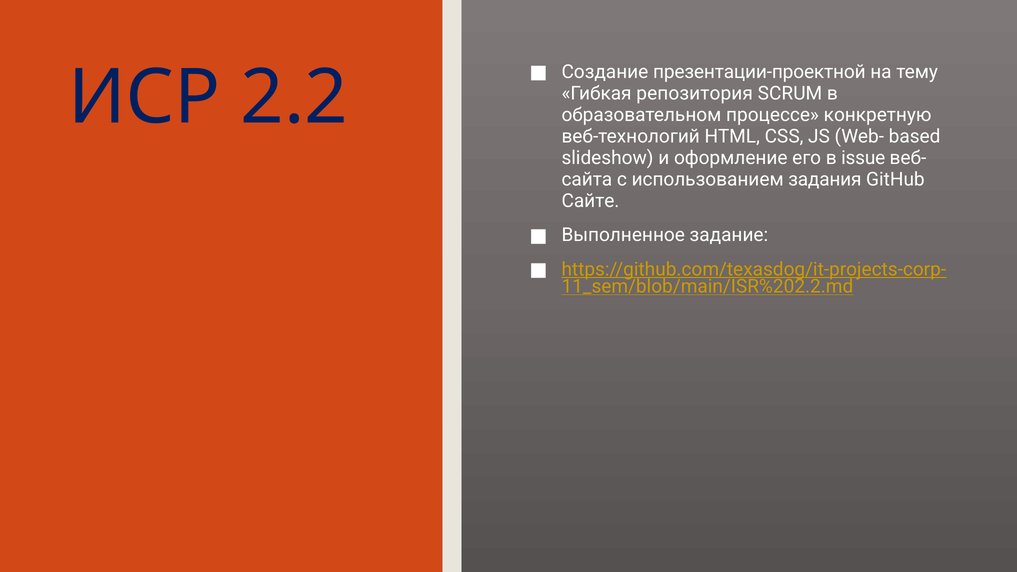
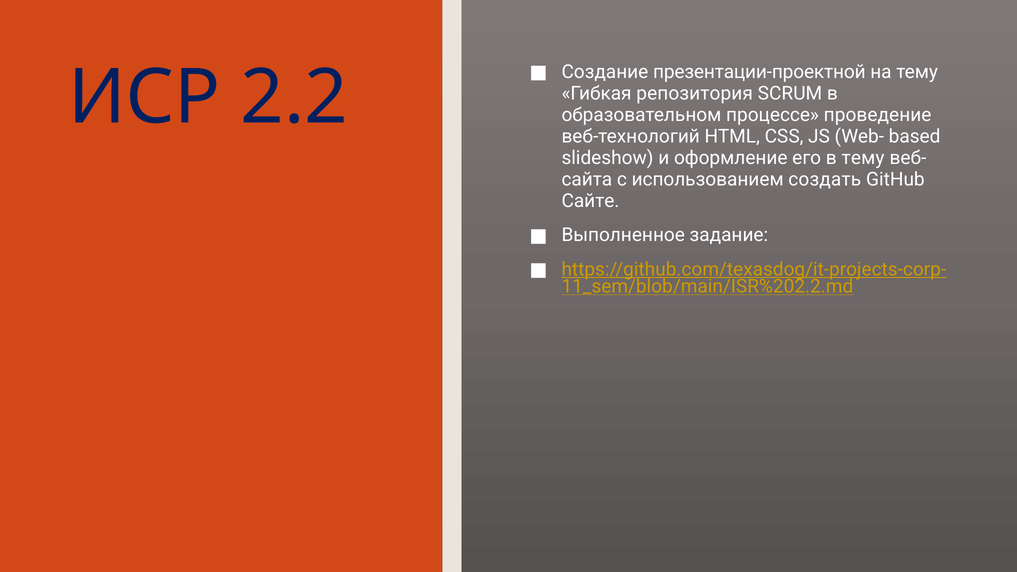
конкретную: конкретную -> проведение (878, 115)
в issue: issue -> тему (863, 158)
задания: задания -> создать (825, 179)
